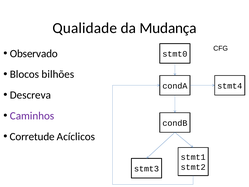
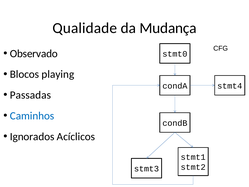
bilhões: bilhões -> playing (58, 74)
Descreva: Descreva -> Passadas (30, 95)
Caminhos colour: purple -> blue (32, 116)
Corretude: Corretude -> Ignorados (32, 136)
